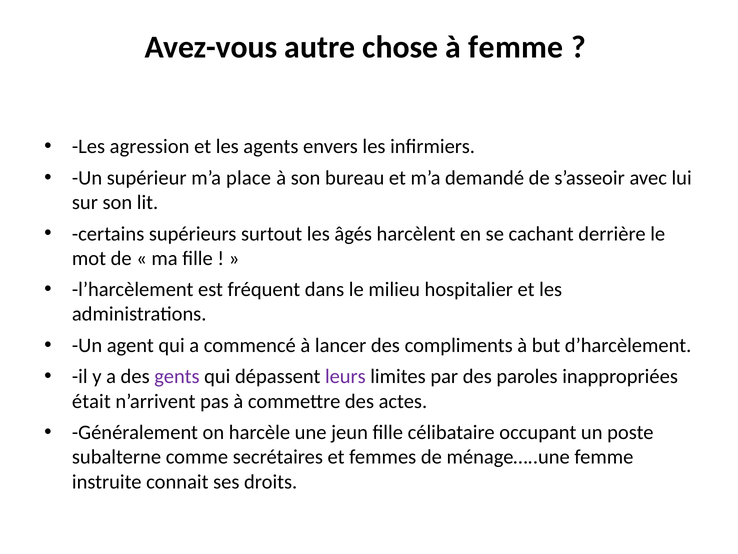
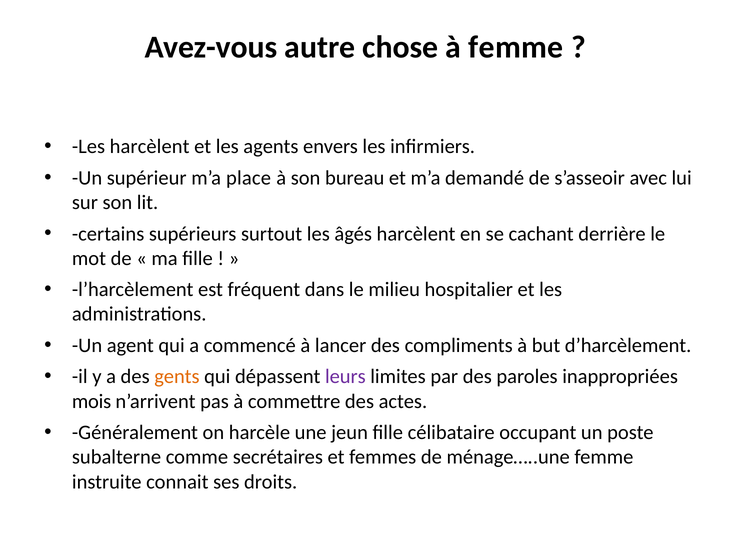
Les agression: agression -> harcèlent (150, 147)
gents colour: purple -> orange (177, 376)
était: était -> mois (92, 401)
